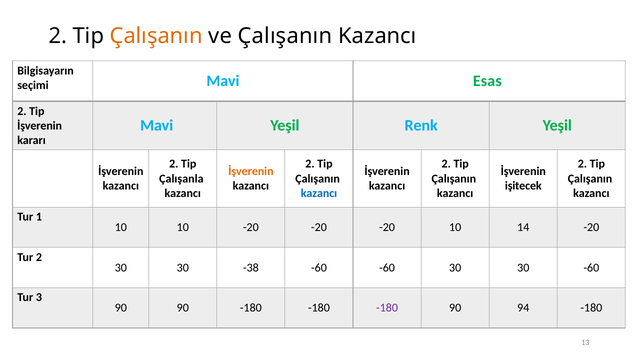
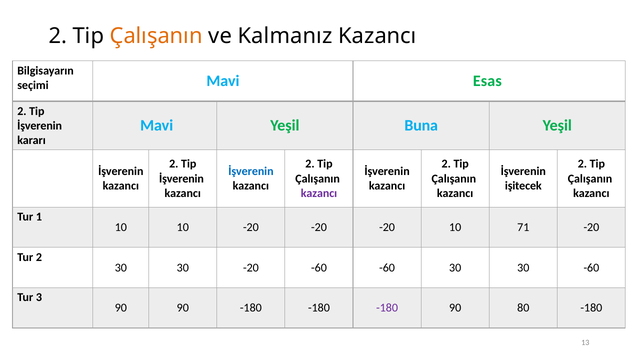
ve Çalışanın: Çalışanın -> Kalmanız (285, 36)
Renk: Renk -> Buna (421, 126)
İşverenin colour: orange -> blue (251, 171)
Çalışanla: Çalışanla -> İşverenin (181, 179)
kazancı colour: blue -> purple (319, 193)
14: 14 -> 71 (523, 227)
30 -38: -38 -> -20 (251, 268)
94: 94 -> 80 (523, 308)
